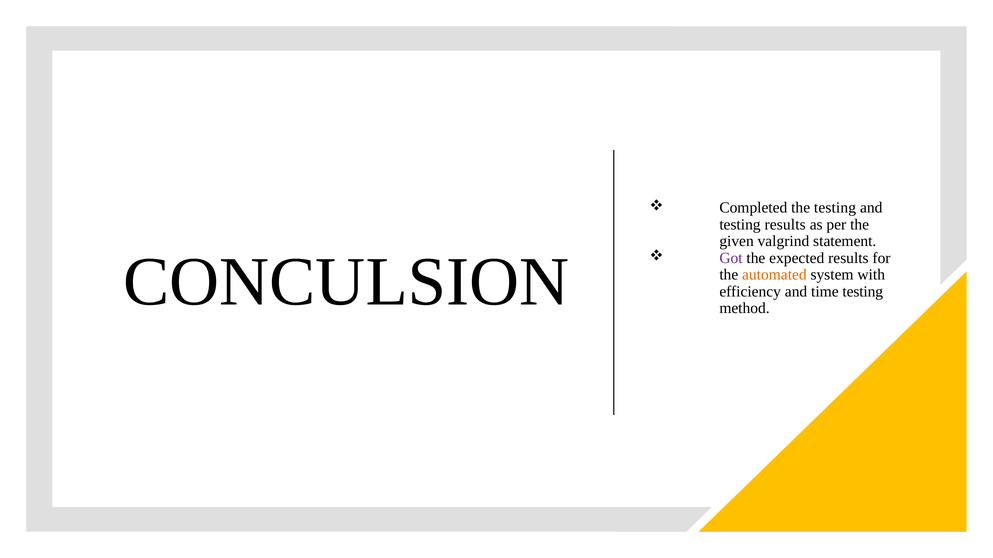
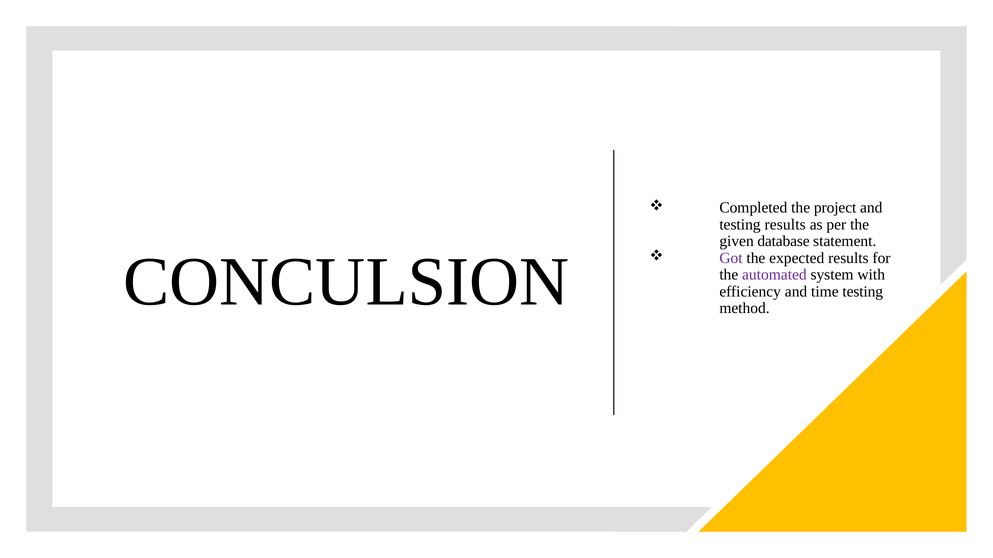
the testing: testing -> project (835, 208)
valgrind: valgrind -> database (784, 242)
automated colour: orange -> purple (774, 275)
